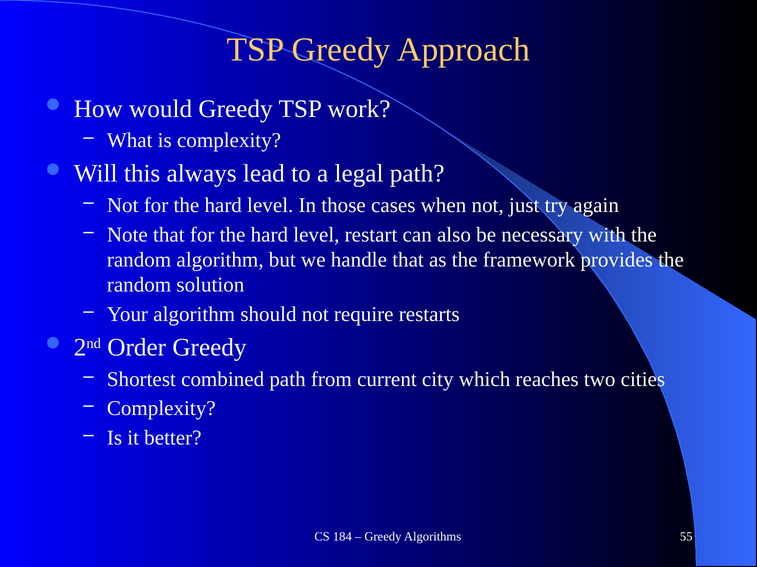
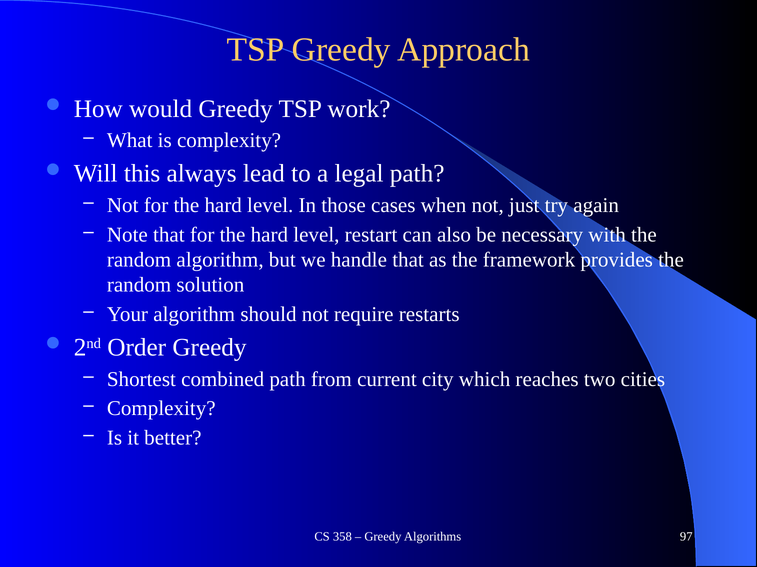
184: 184 -> 358 (342, 537)
55: 55 -> 97 (686, 537)
